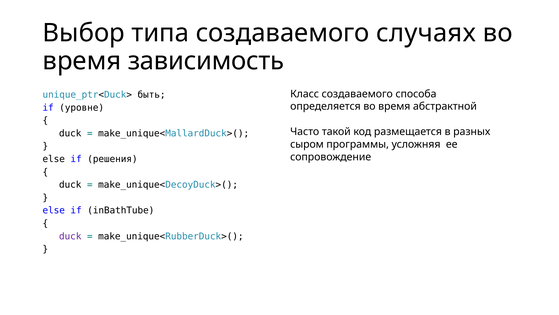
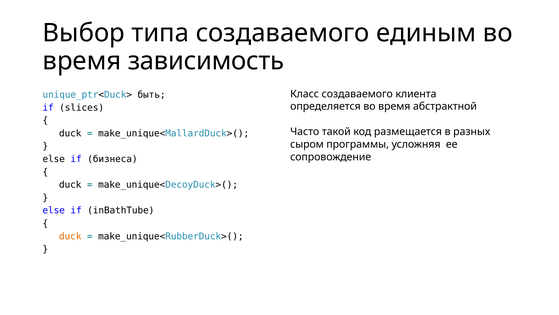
случаях: случаях -> единым (426, 33)
способа: способа -> клиента (416, 94)
уровне: уровне -> slices (82, 107)
решения: решения -> бизнеса (112, 159)
duck colour: purple -> orange (70, 236)
